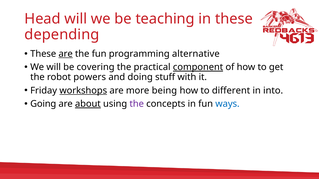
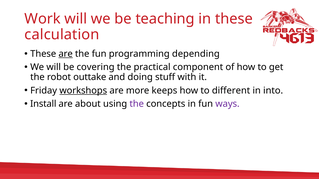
Head: Head -> Work (43, 19)
depending: depending -> calculation (62, 35)
alternative: alternative -> depending (196, 54)
component underline: present -> none (198, 67)
powers: powers -> outtake (90, 77)
being: being -> keeps (164, 91)
Going: Going -> Install (43, 104)
about underline: present -> none (88, 104)
ways colour: blue -> purple (227, 104)
